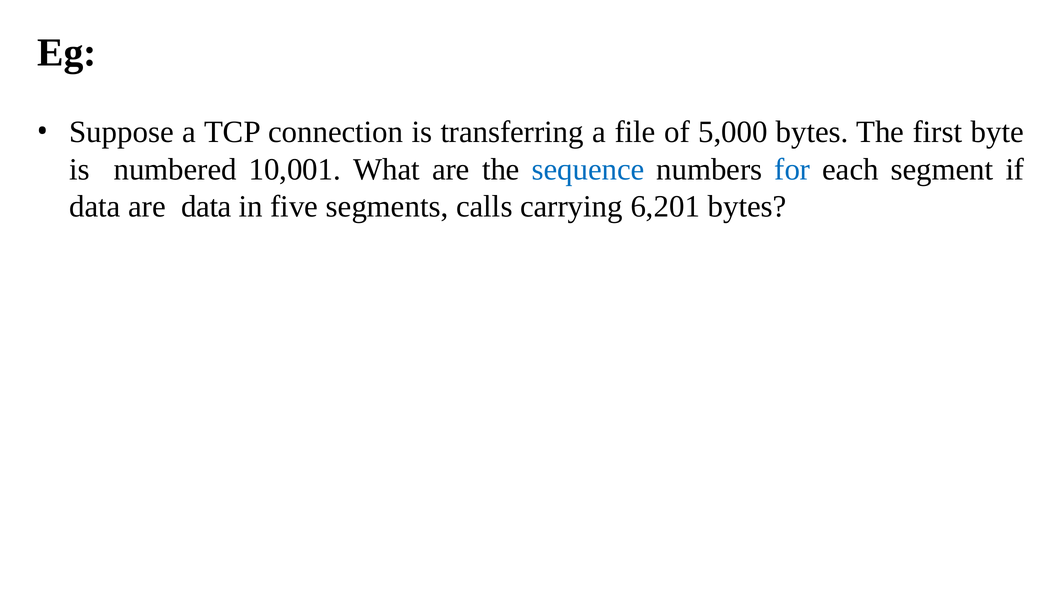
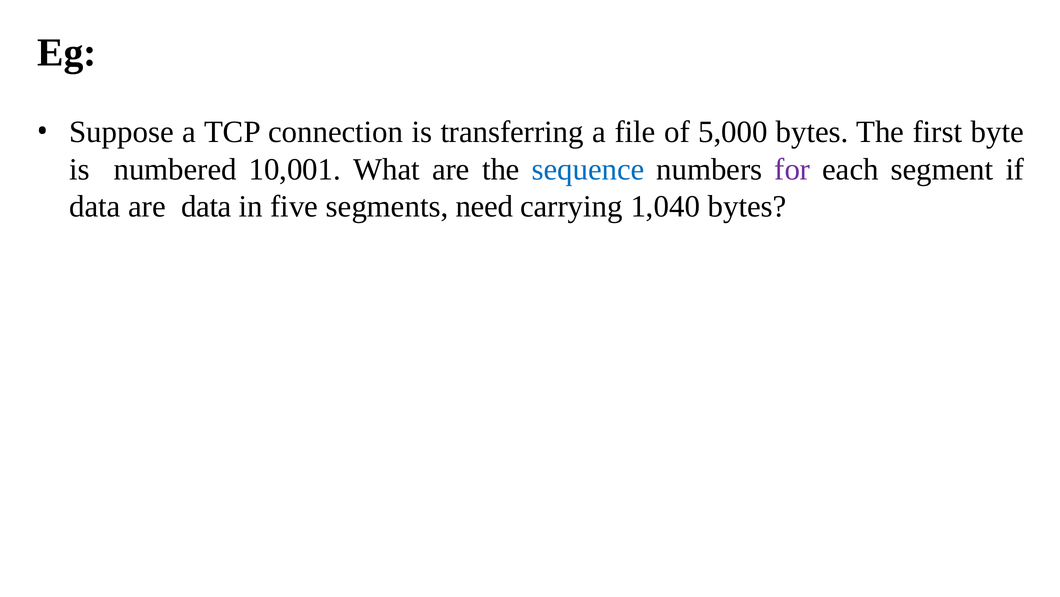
for colour: blue -> purple (792, 169)
calls: calls -> need (484, 206)
6,201: 6,201 -> 1,040 (665, 206)
